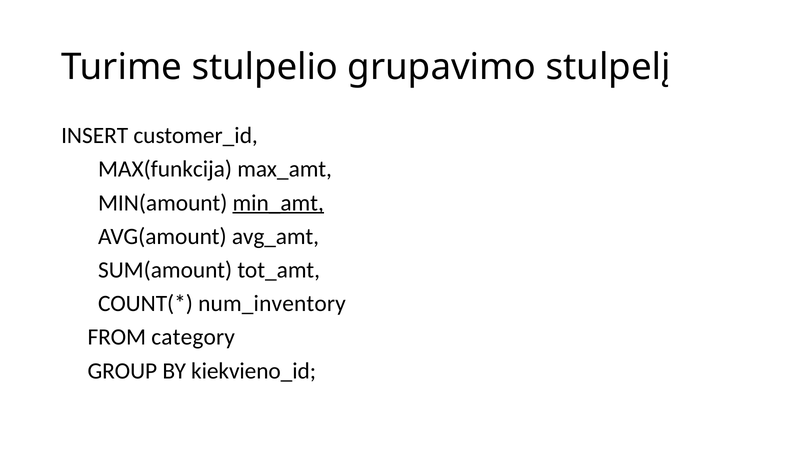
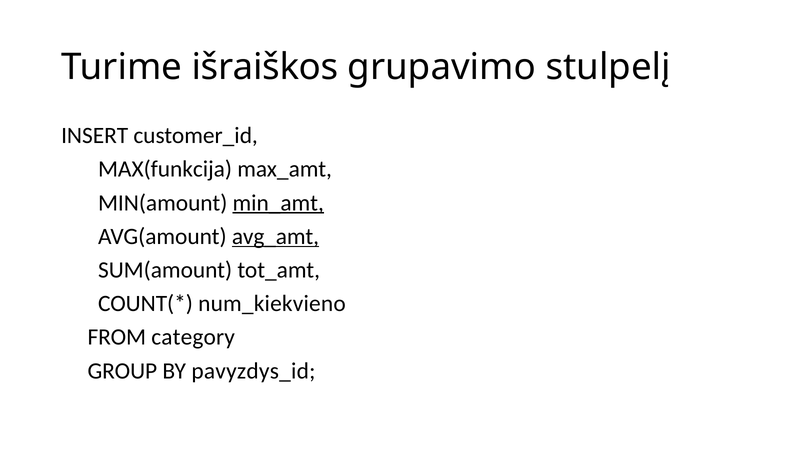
stulpelio: stulpelio -> išraiškos (265, 67)
avg_amt underline: none -> present (275, 236)
num_inventory: num_inventory -> num_kiekvieno (272, 304)
kiekvieno_id: kiekvieno_id -> pavyzdys_id (253, 371)
